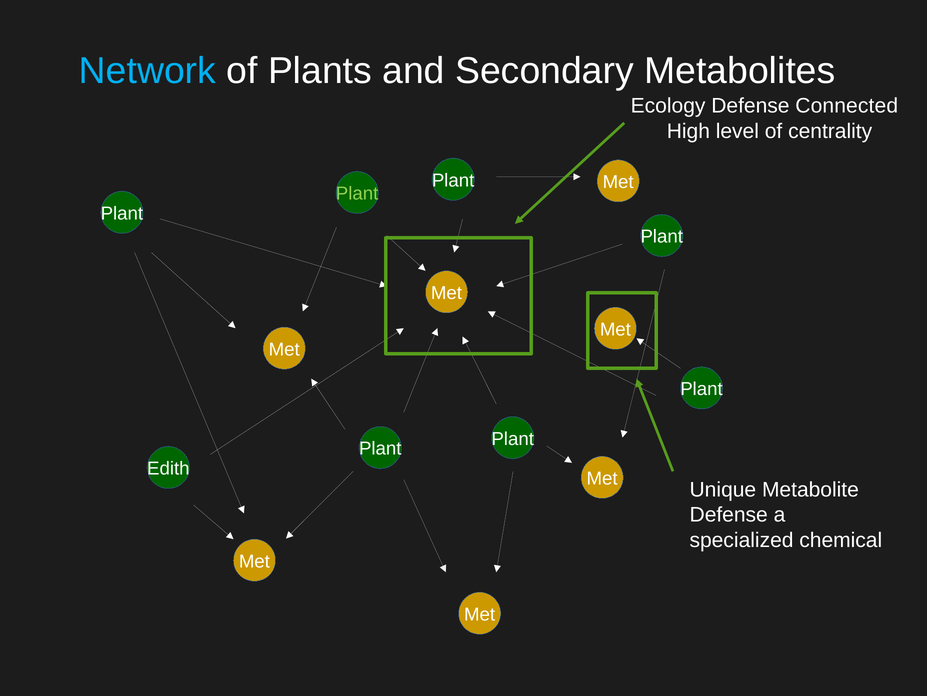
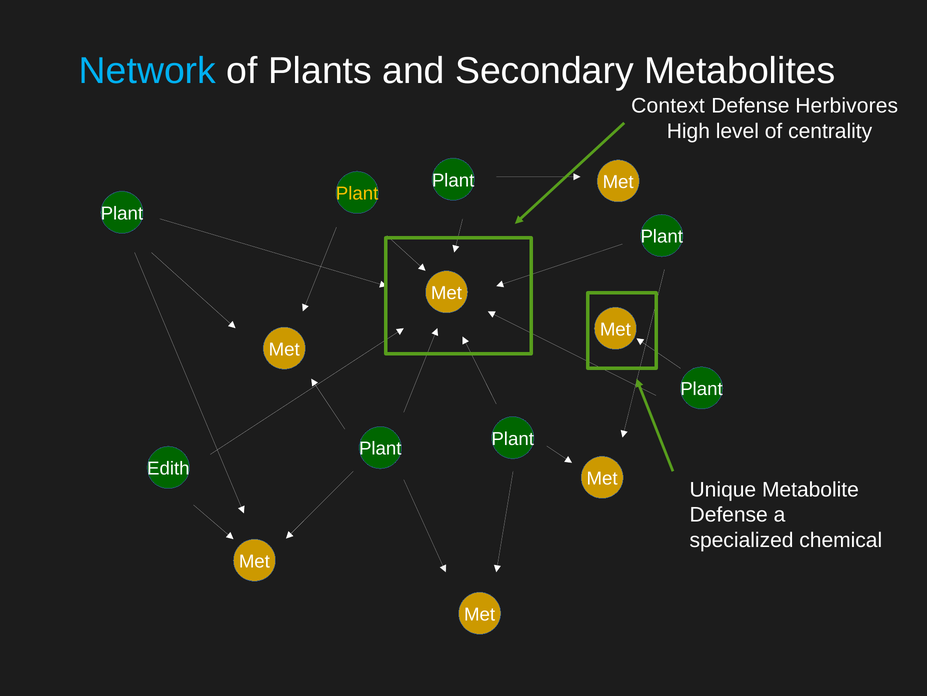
Ecology: Ecology -> Context (668, 106)
Connected: Connected -> Herbivores (847, 106)
Plant colour: light green -> yellow (357, 194)
